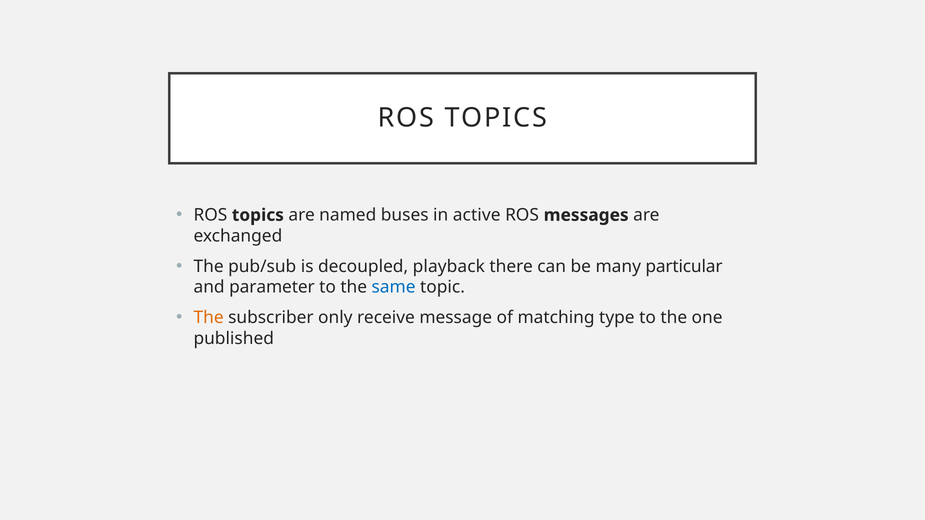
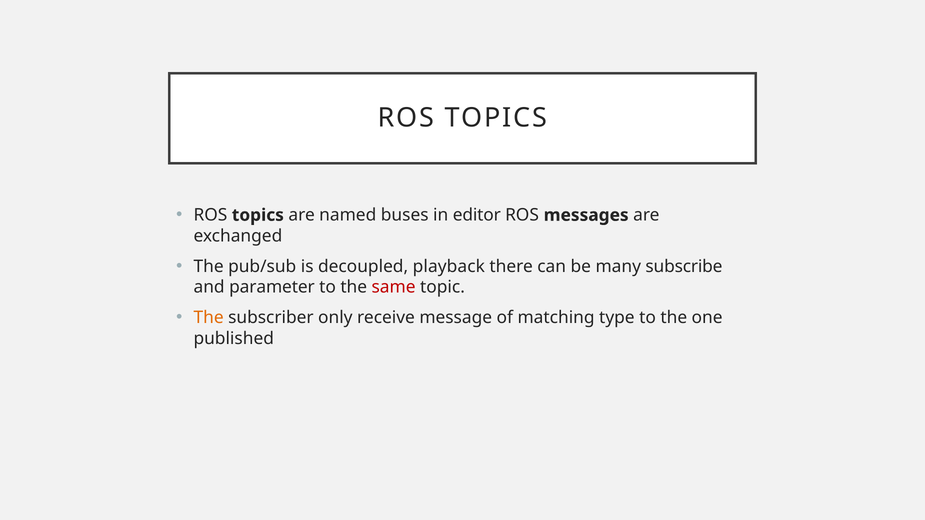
active: active -> editor (477, 215)
particular: particular -> subscribe (684, 267)
same colour: blue -> red (394, 287)
